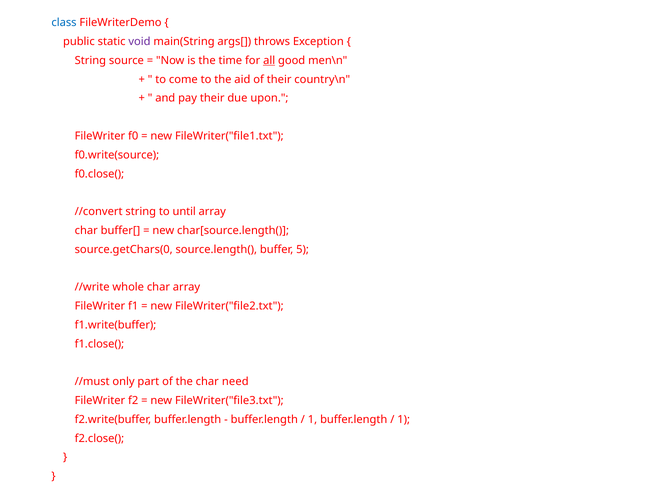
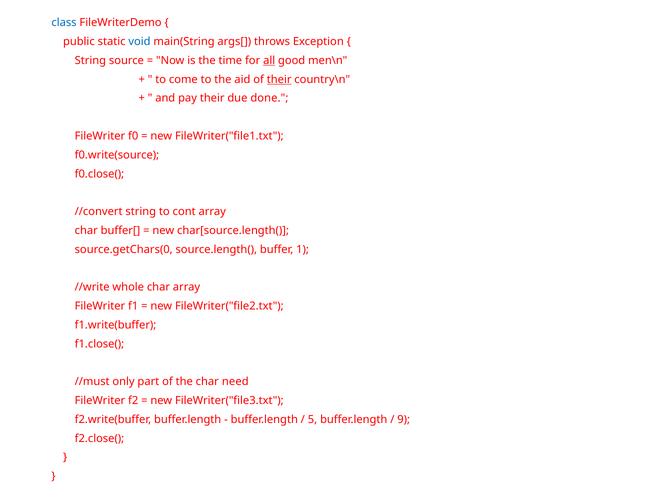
void colour: purple -> blue (139, 42)
their underline: none -> present (279, 79)
upon: upon -> done (269, 98)
until: until -> cont (184, 212)
5: 5 -> 1 (303, 250)
1: 1 -> 5 (313, 420)
1: 1 -> 9 (404, 420)
